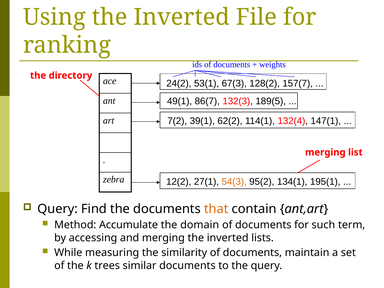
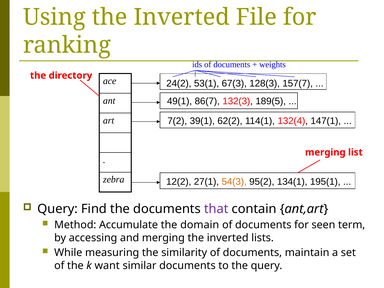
128(2: 128(2 -> 128(3 (265, 83)
that colour: orange -> purple (216, 209)
such: such -> seen (323, 225)
trees: trees -> want (107, 266)
